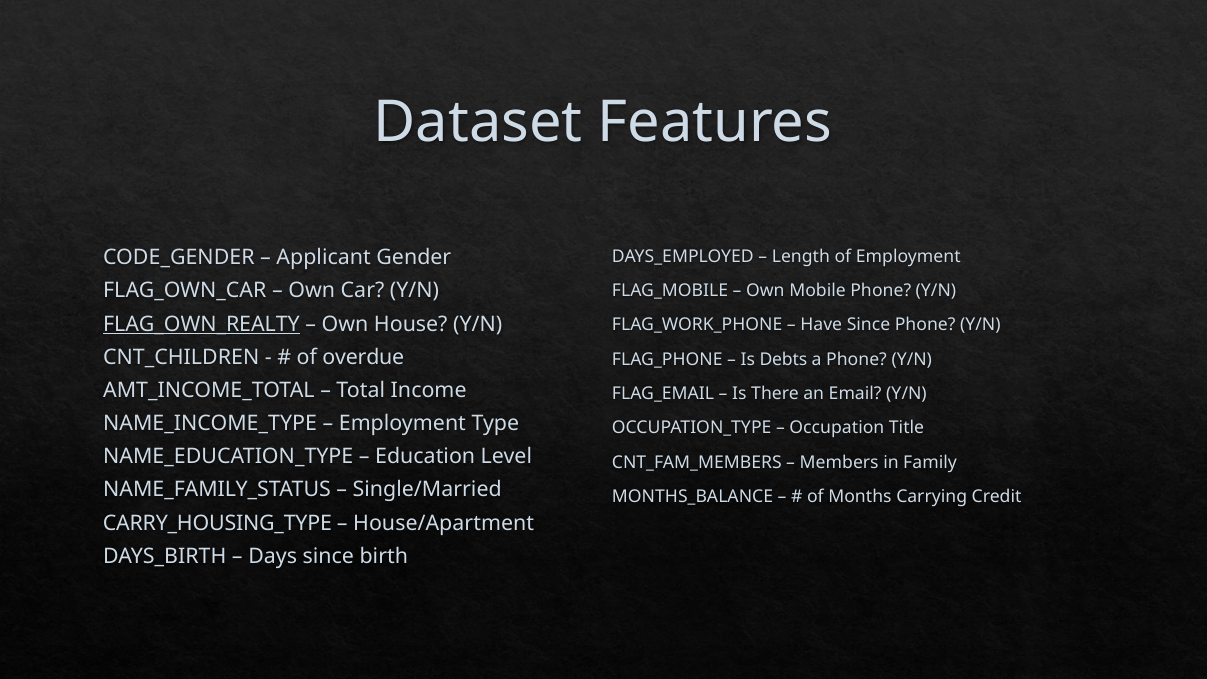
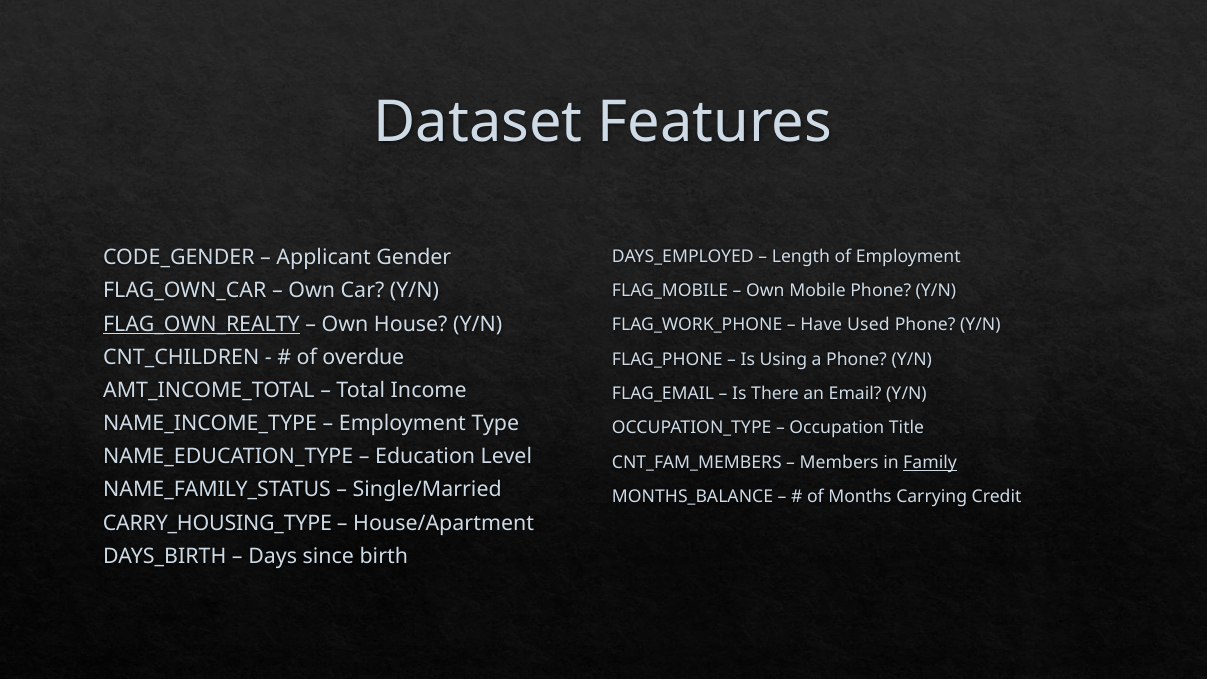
Have Since: Since -> Used (868, 325)
Debts: Debts -> Using (783, 359)
Family underline: none -> present (930, 462)
